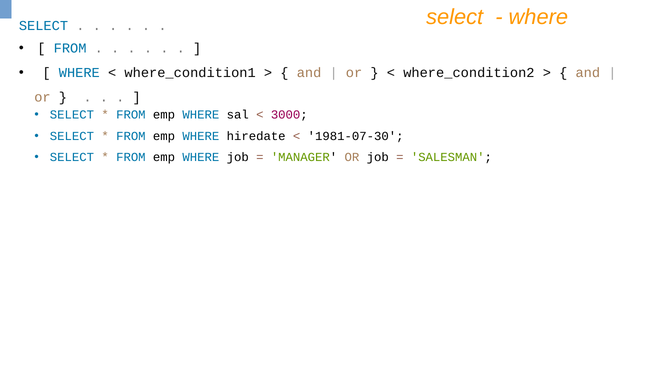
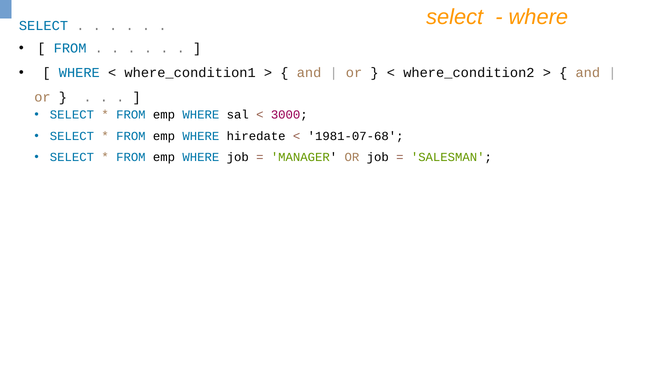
1981-07-30: 1981-07-30 -> 1981-07-68 (356, 136)
